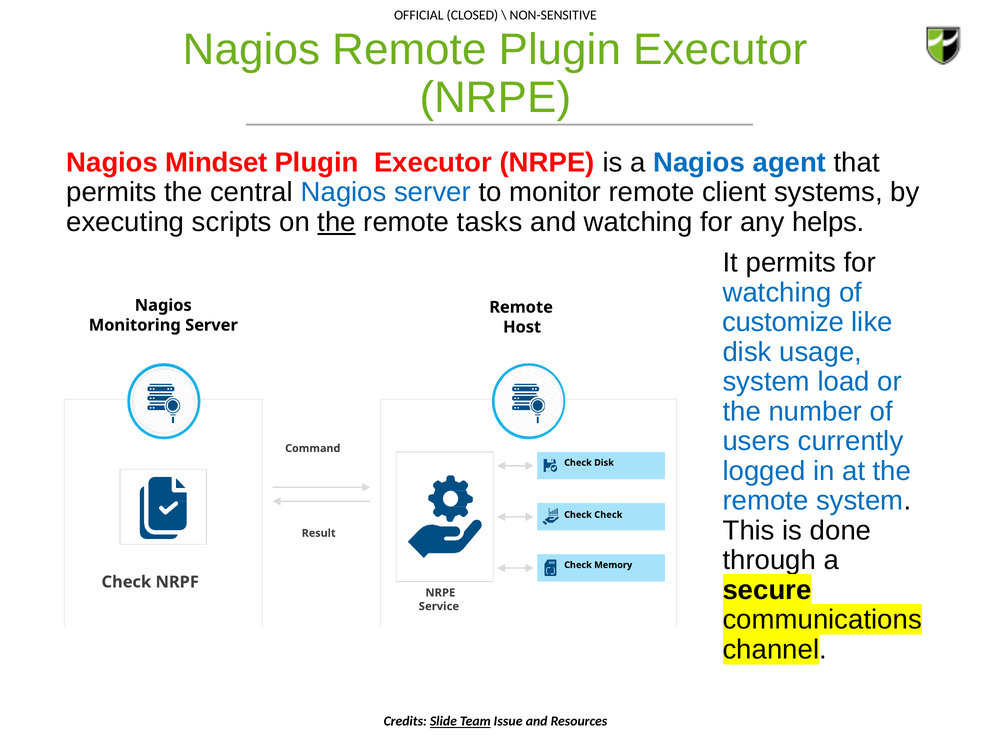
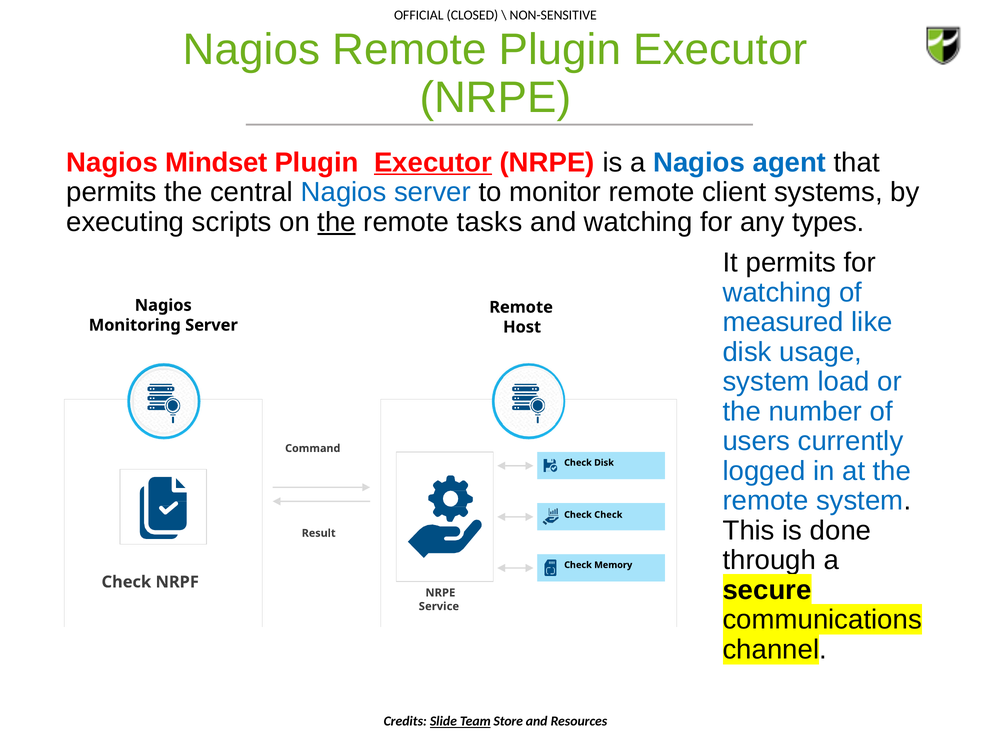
Executor underline: none -> present (433, 162)
helps: helps -> types (828, 222)
customize: customize -> measured (783, 322)
Issue: Issue -> Store (508, 721)
